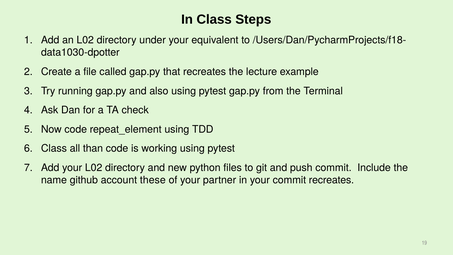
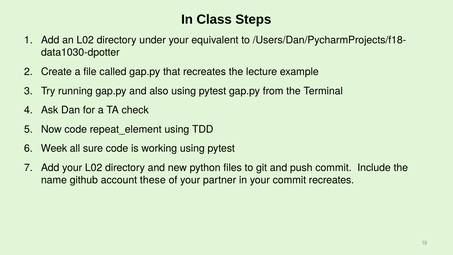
Class: Class -> Week (54, 148)
than: than -> sure (93, 148)
